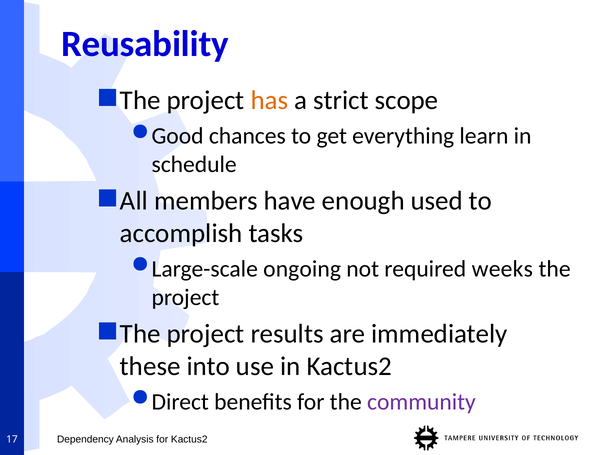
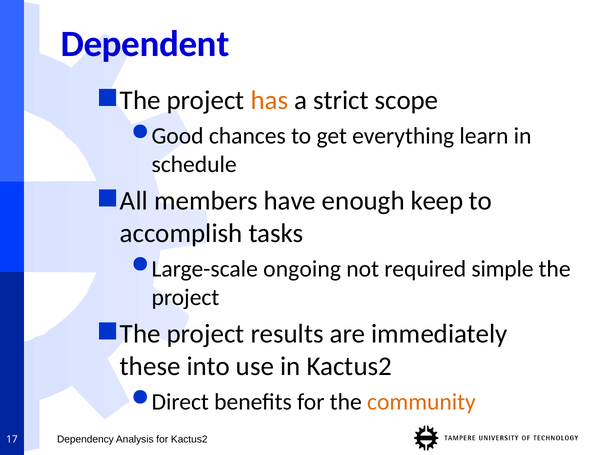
Reusability: Reusability -> Dependent (145, 44)
used: used -> keep (437, 201)
weeks: weeks -> simple (502, 269)
community colour: purple -> orange (421, 402)
